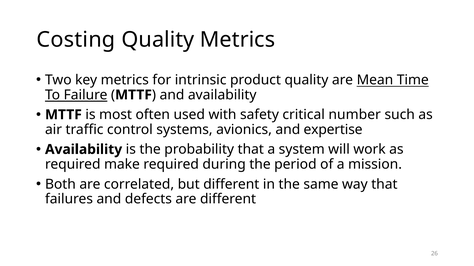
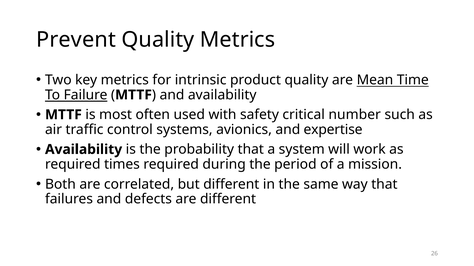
Costing: Costing -> Prevent (76, 40)
make: make -> times (122, 165)
